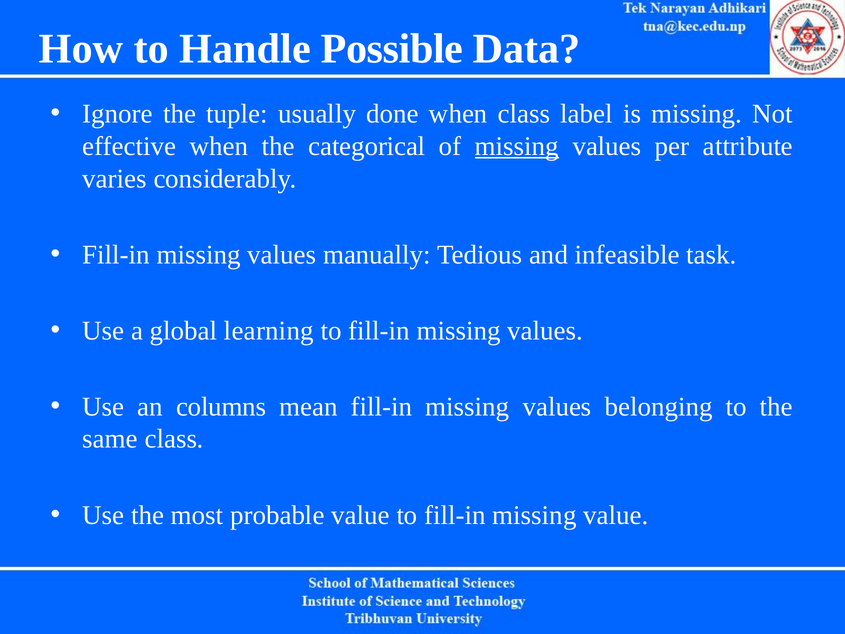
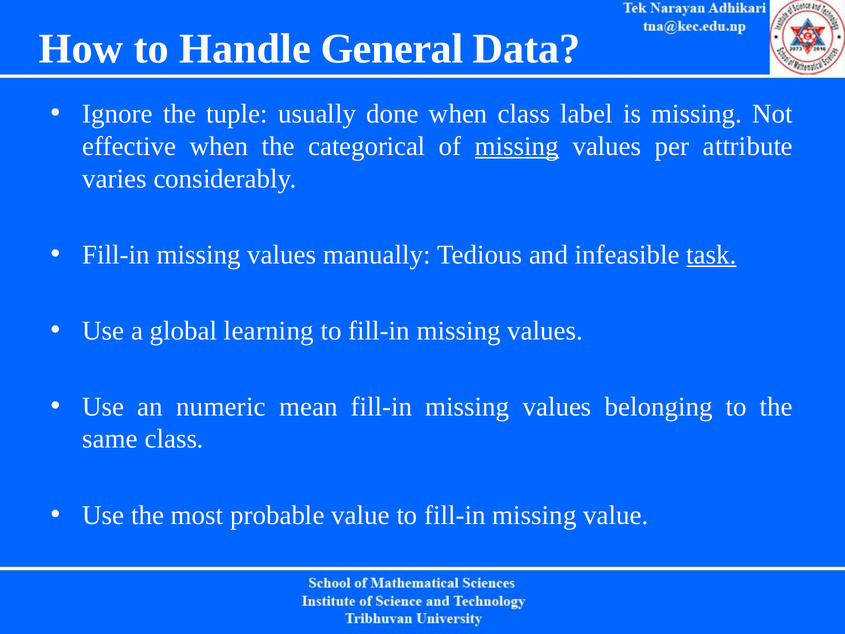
Possible: Possible -> General (392, 49)
task underline: none -> present (712, 255)
columns: columns -> numeric (221, 407)
